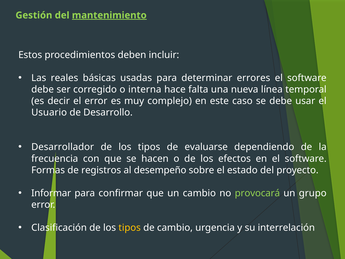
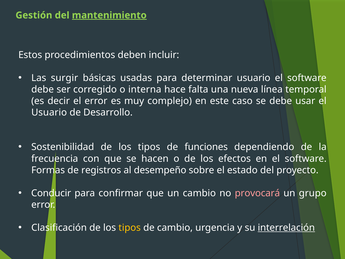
reales: reales -> surgir (64, 78)
determinar errores: errores -> usuario (254, 78)
Desarrollador: Desarrollador -> Sostenibilidad (63, 147)
evaluarse: evaluarse -> funciones (206, 147)
Informar: Informar -> Conducir (51, 193)
provocará colour: light green -> pink (257, 193)
interrelación underline: none -> present (286, 227)
